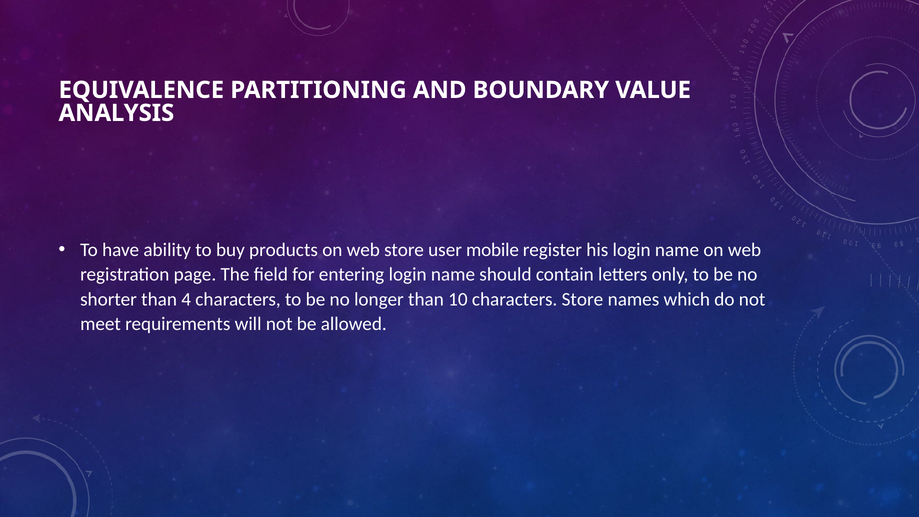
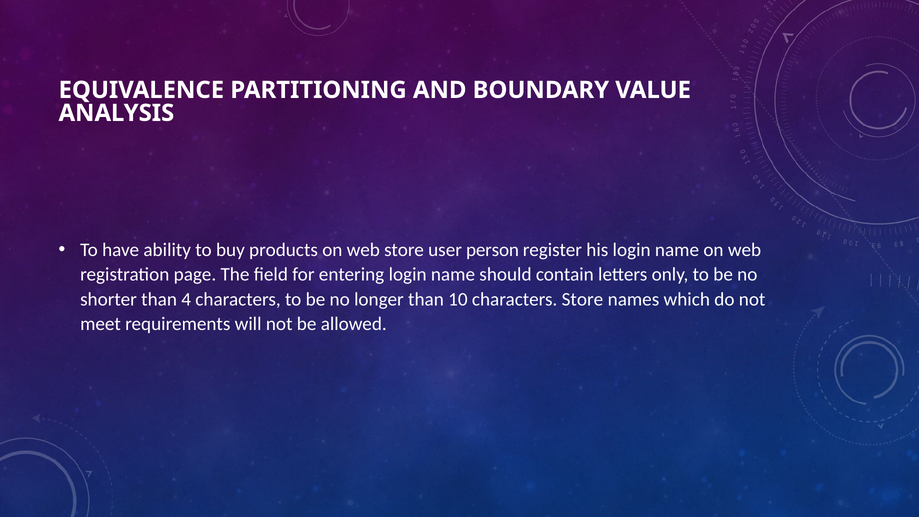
mobile: mobile -> person (493, 250)
